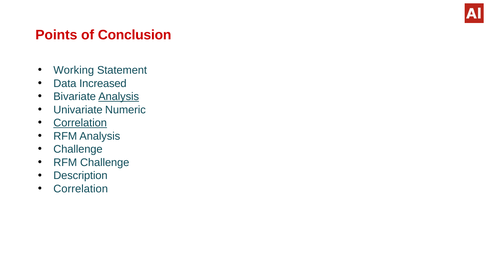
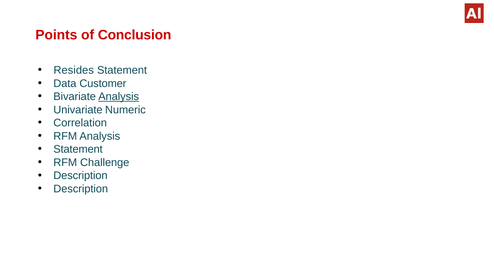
Working: Working -> Resides (74, 70)
Increased: Increased -> Customer (103, 83)
Correlation underline: present -> none (80, 123)
Challenge: Challenge -> Statement (78, 149)
Correlation: Correlation -> Description (81, 189)
